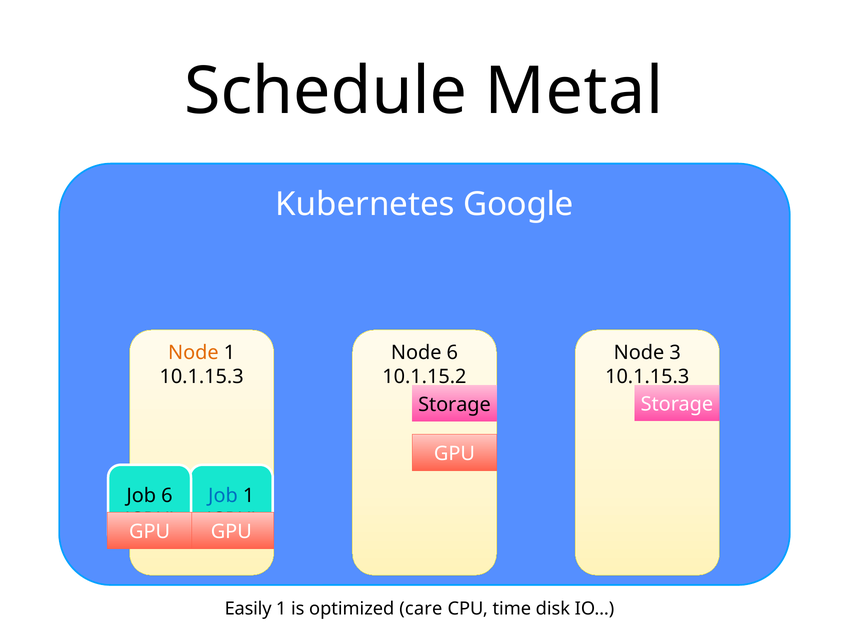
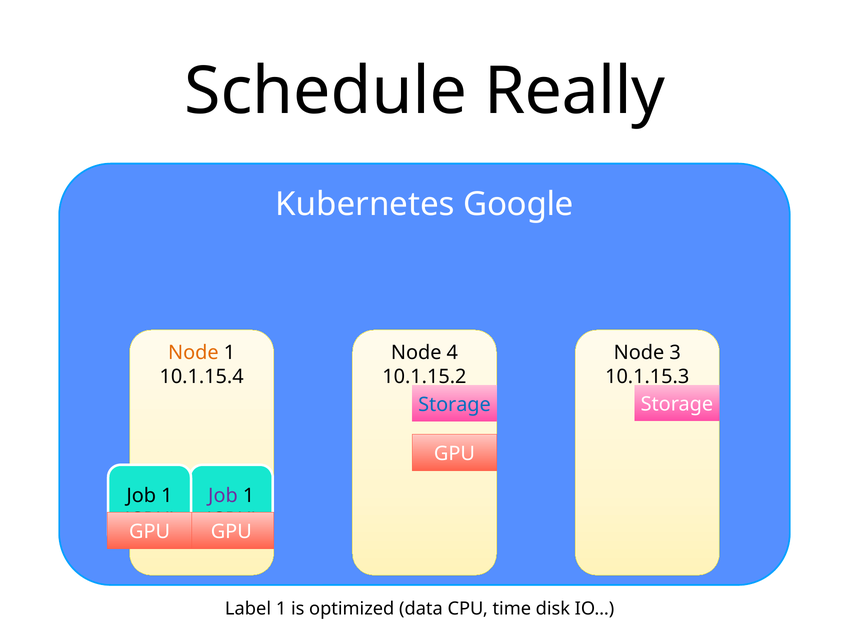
Metal: Metal -> Really (575, 92)
Node 6: 6 -> 4 (452, 353)
10.1.15.3: 10.1.15.3 -> 10.1.15.4 (202, 377)
Storage colour: black -> blue (454, 405)
6: 6 -> 1 (167, 496)
Job colour: blue -> purple (223, 496)
Easily: Easily -> Label (248, 609)
care: care -> data (421, 609)
